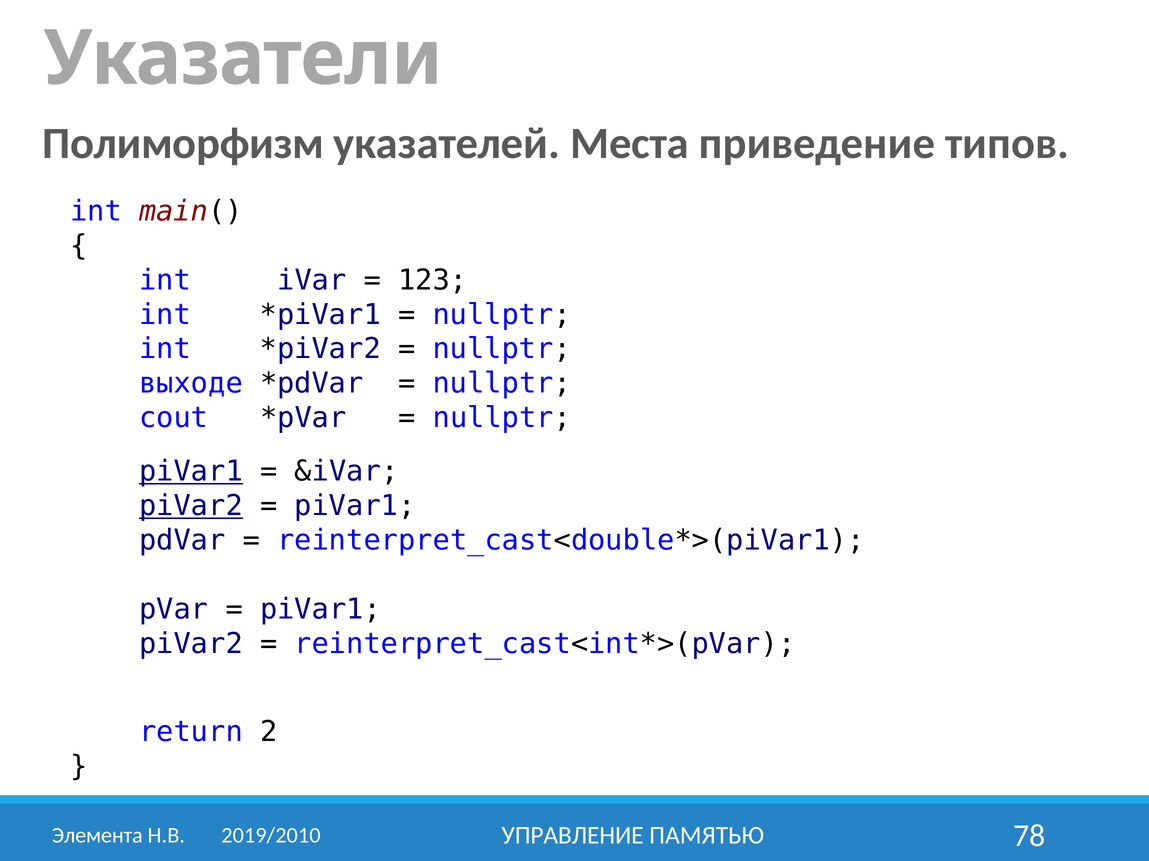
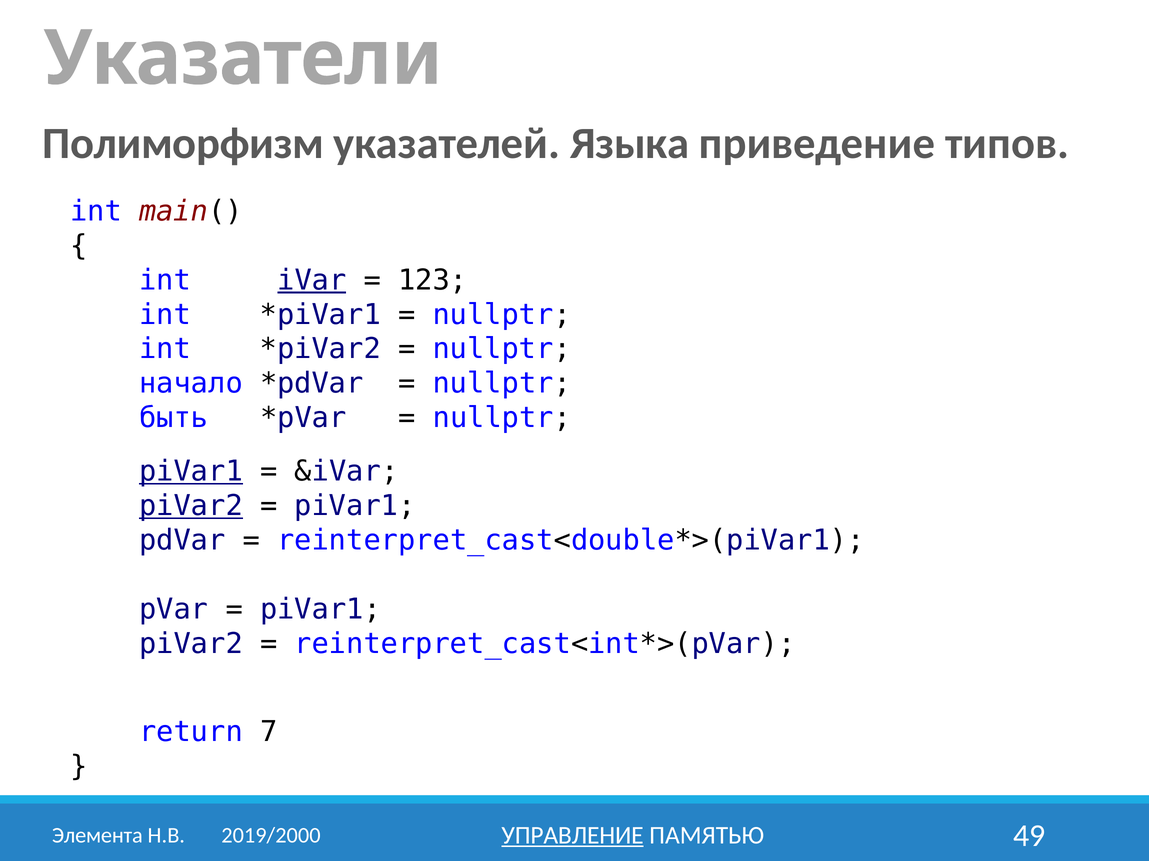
Места: Места -> Языка (630, 144)
iVar underline: none -> present (312, 280)
выходе: выходе -> начало (191, 384)
cout: cout -> быть (174, 418)
2: 2 -> 7 (269, 732)
УПРАВЛЕНИЕ underline: none -> present (573, 836)
78: 78 -> 49 (1029, 836)
2019/2010: 2019/2010 -> 2019/2000 (271, 836)
